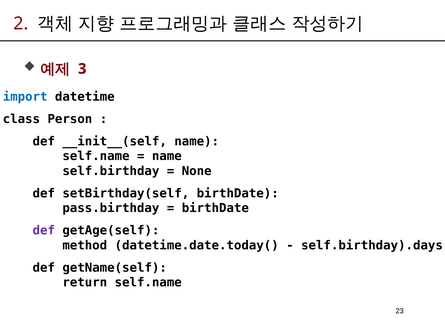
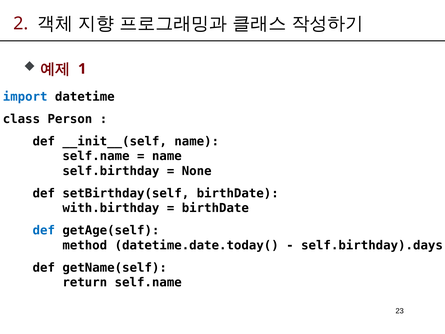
3: 3 -> 1 (82, 69)
pass.birthday: pass.birthday -> with.birthday (111, 208)
def colour: purple -> blue (44, 230)
